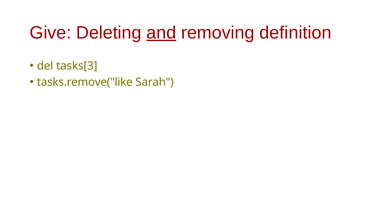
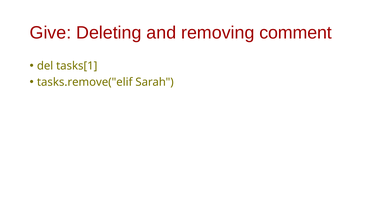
and underline: present -> none (161, 33)
definition: definition -> comment (296, 33)
tasks[3: tasks[3 -> tasks[1 (77, 66)
tasks.remove("like: tasks.remove("like -> tasks.remove("elif (85, 82)
